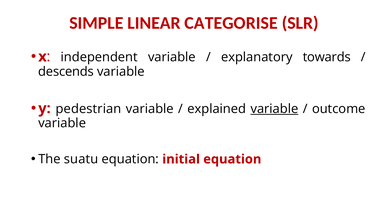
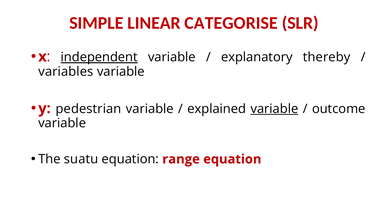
independent underline: none -> present (99, 57)
towards: towards -> thereby (327, 57)
descends: descends -> variables (66, 71)
initial: initial -> range (181, 159)
